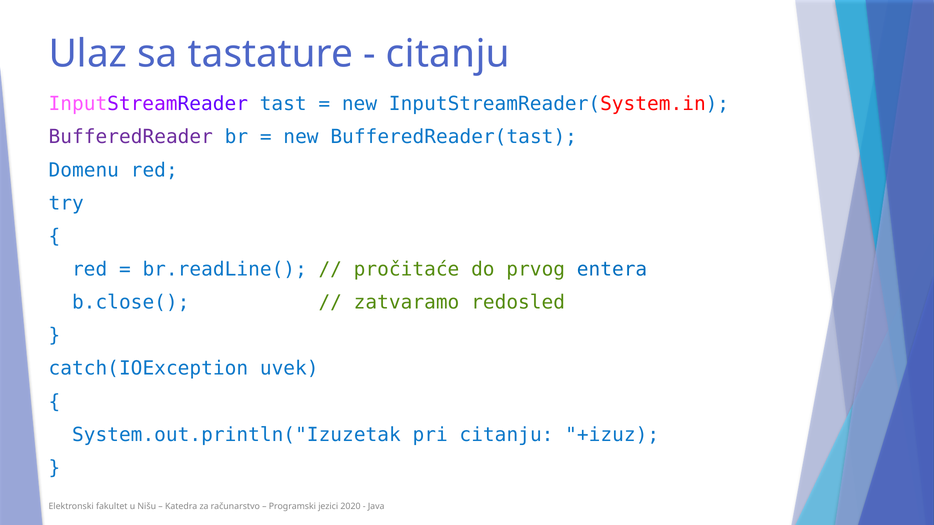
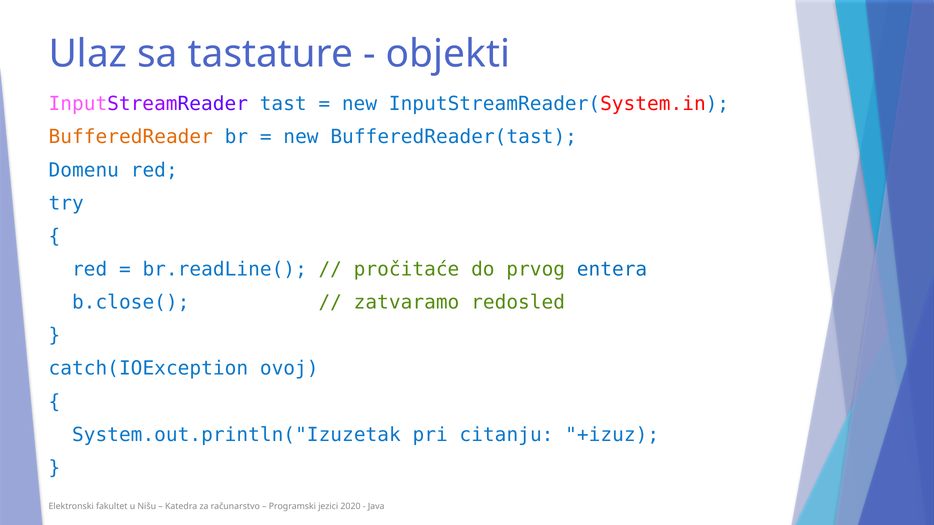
citanju: citanju -> objekti (448, 54)
BufferedReader colour: purple -> orange (131, 137)
uvek: uvek -> ovoj (289, 369)
